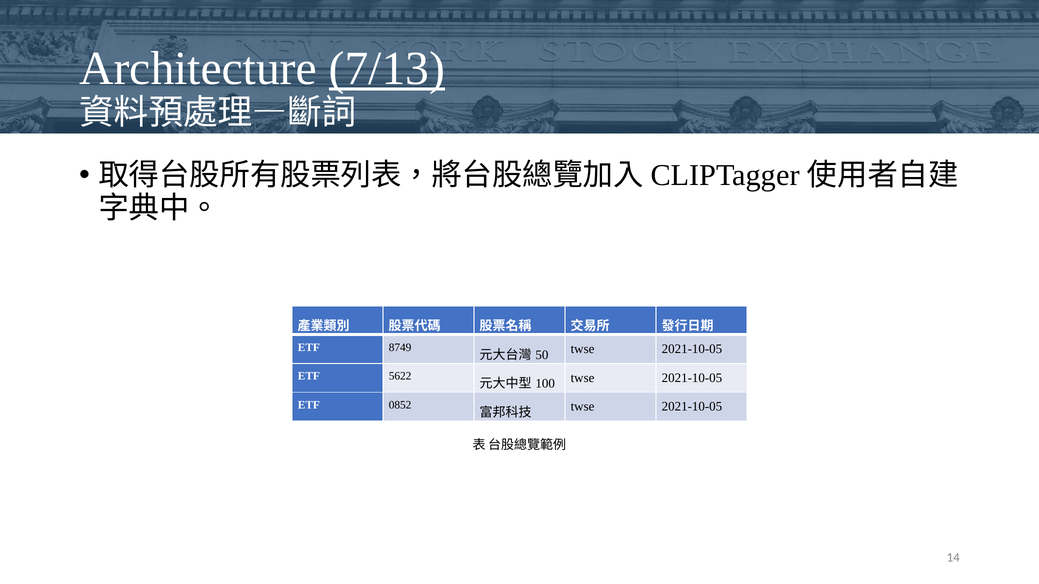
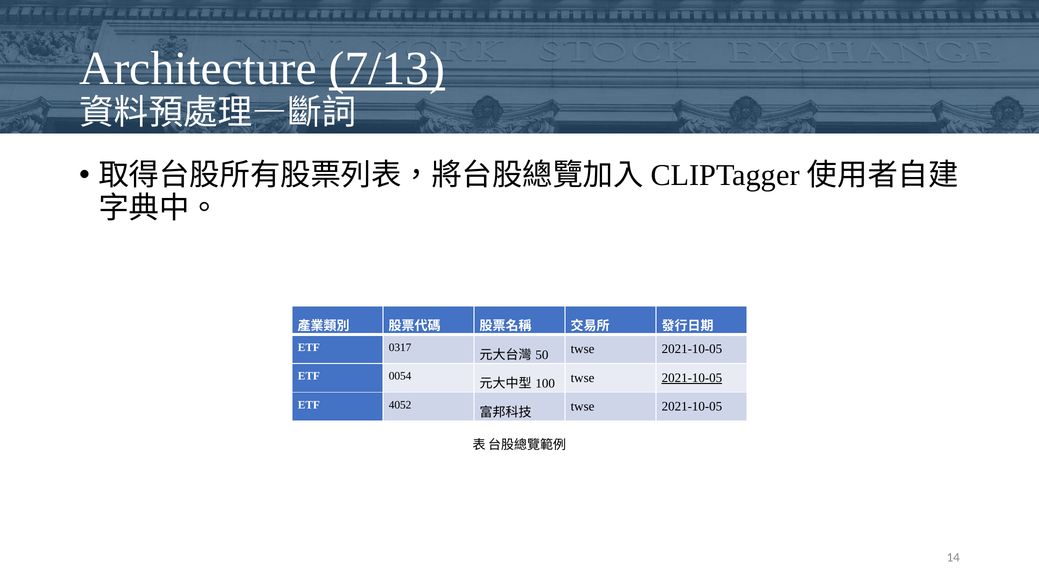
8749: 8749 -> 0317 (400, 348)
5622: 5622 -> 0054 (400, 376)
2021-10-05 underline: none -> present (692, 378)
0852: 0852 -> 4052 (400, 405)
